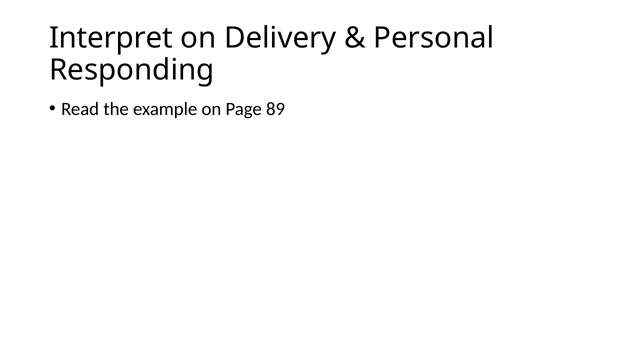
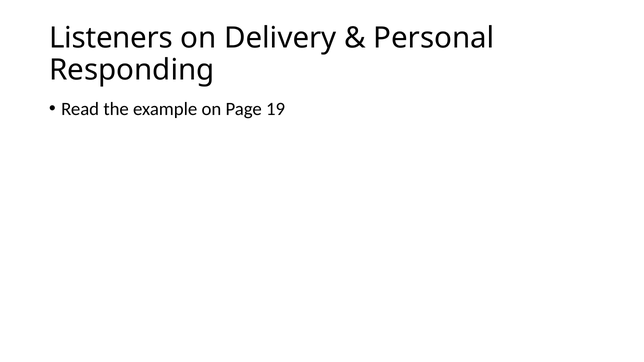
Interpret: Interpret -> Listeners (111, 38)
89: 89 -> 19 (276, 109)
